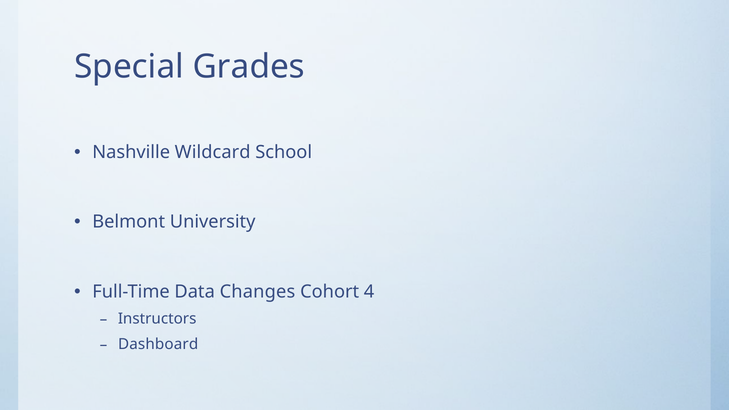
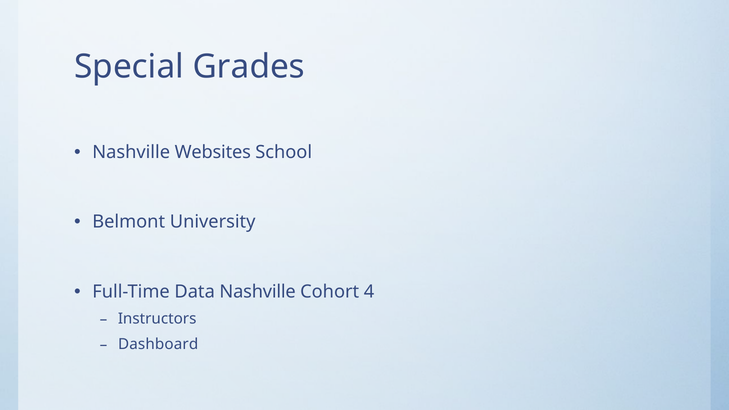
Wildcard: Wildcard -> Websites (213, 152)
Data Changes: Changes -> Nashville (258, 292)
